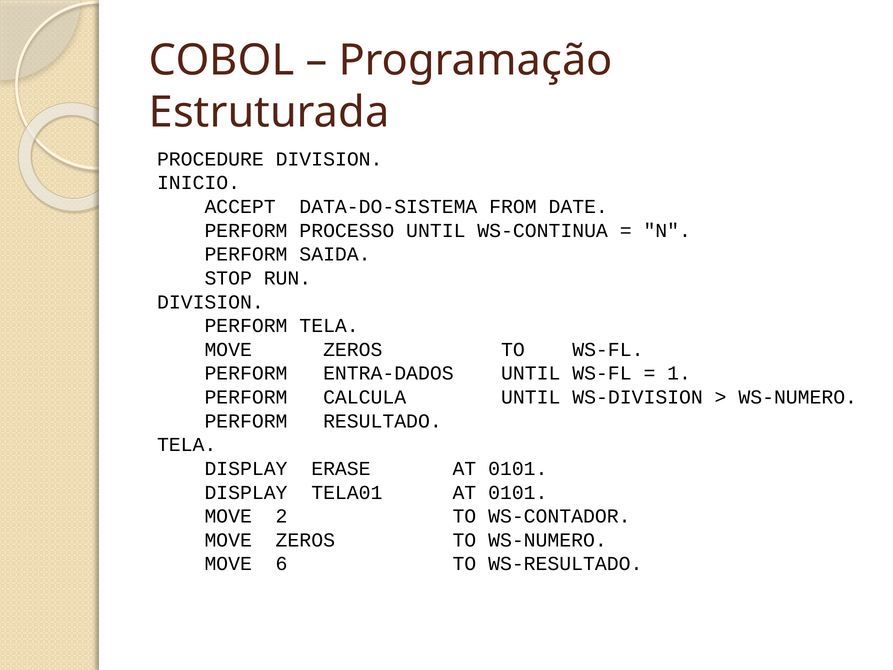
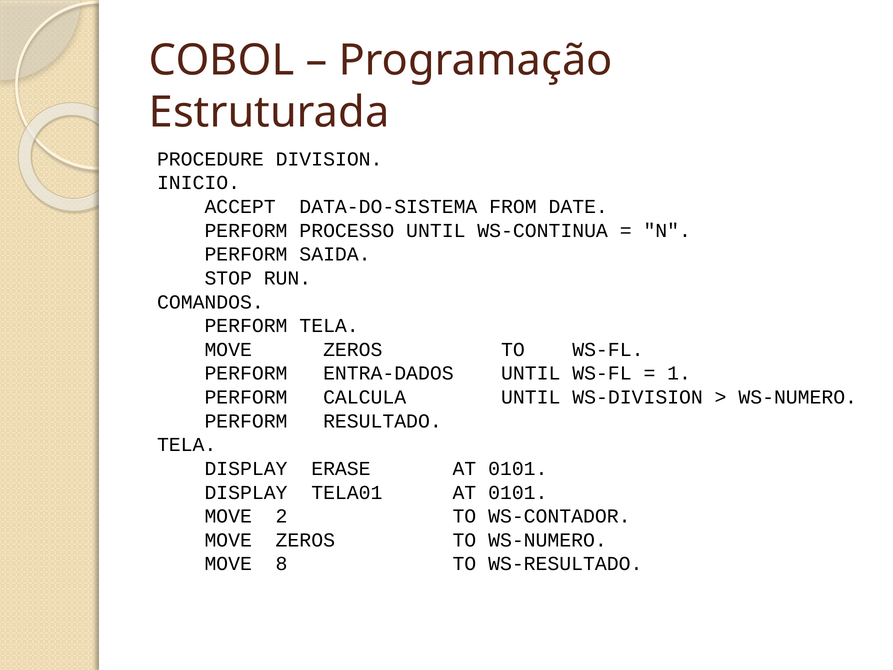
DIVISION: DIVISION -> COMANDOS (210, 302)
6: 6 -> 8 (282, 564)
